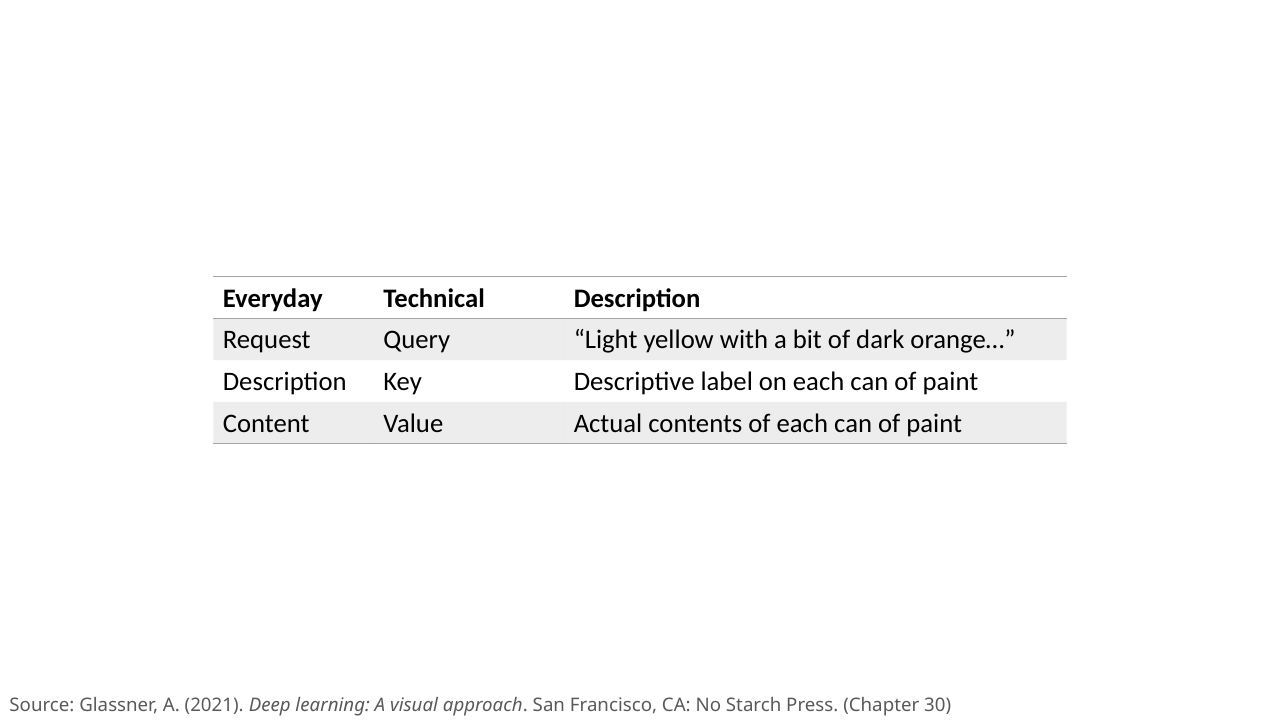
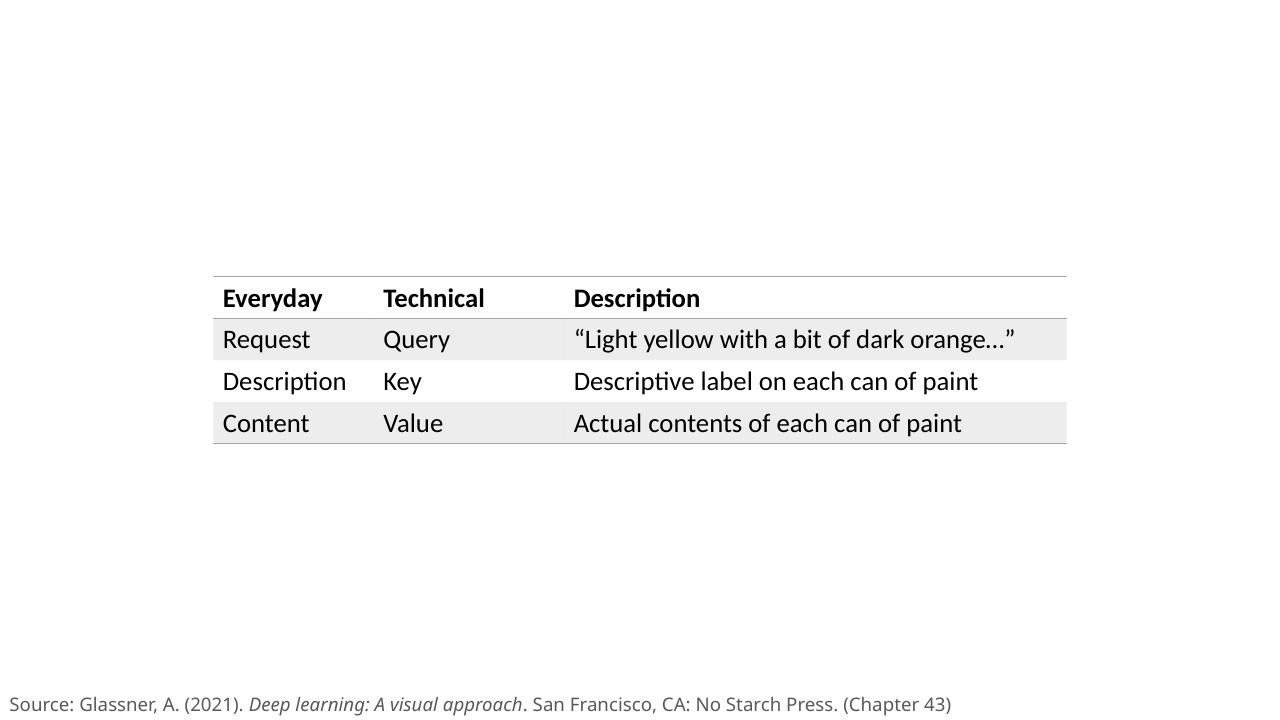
30: 30 -> 43 (938, 705)
